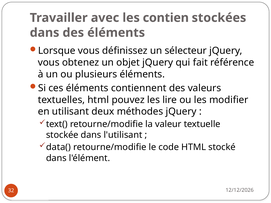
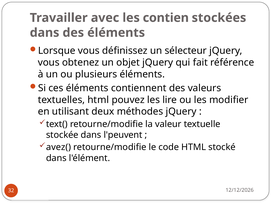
l'utilisant: l'utilisant -> l'peuvent (123, 135)
data(: data( -> avez( (58, 147)
